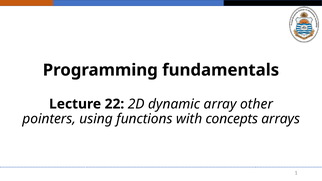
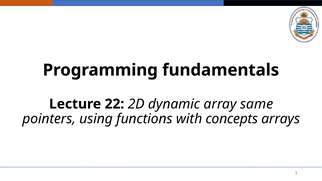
other: other -> same (257, 104)
